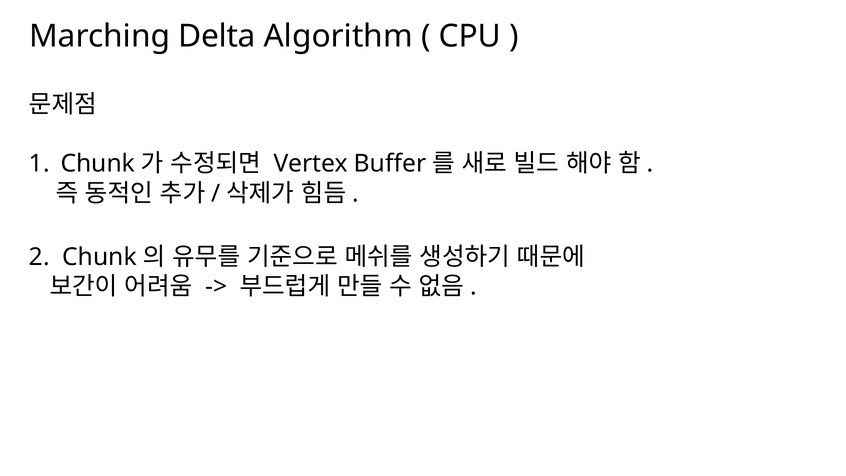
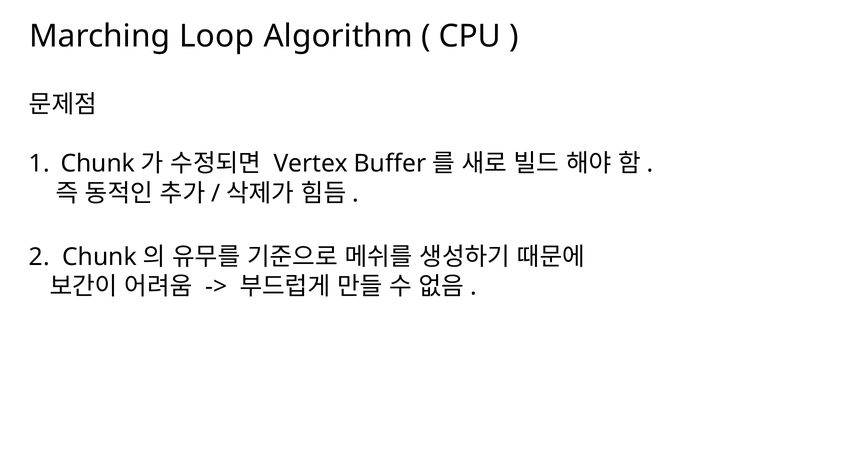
Delta: Delta -> Loop (217, 36)
